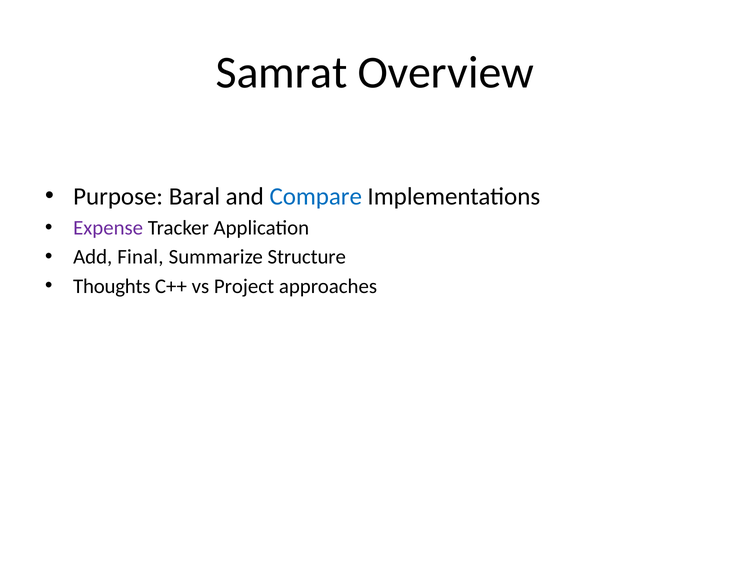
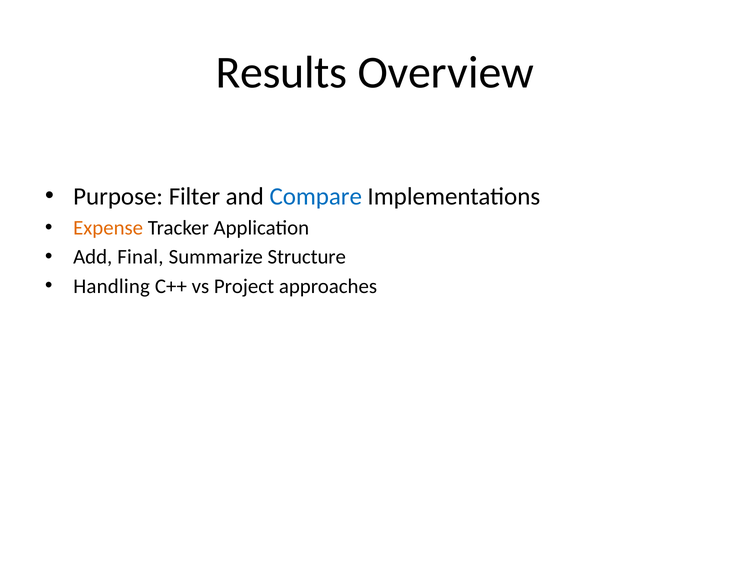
Samrat: Samrat -> Results (282, 73)
Baral: Baral -> Filter (194, 197)
Expense colour: purple -> orange (108, 228)
Thoughts: Thoughts -> Handling (112, 286)
